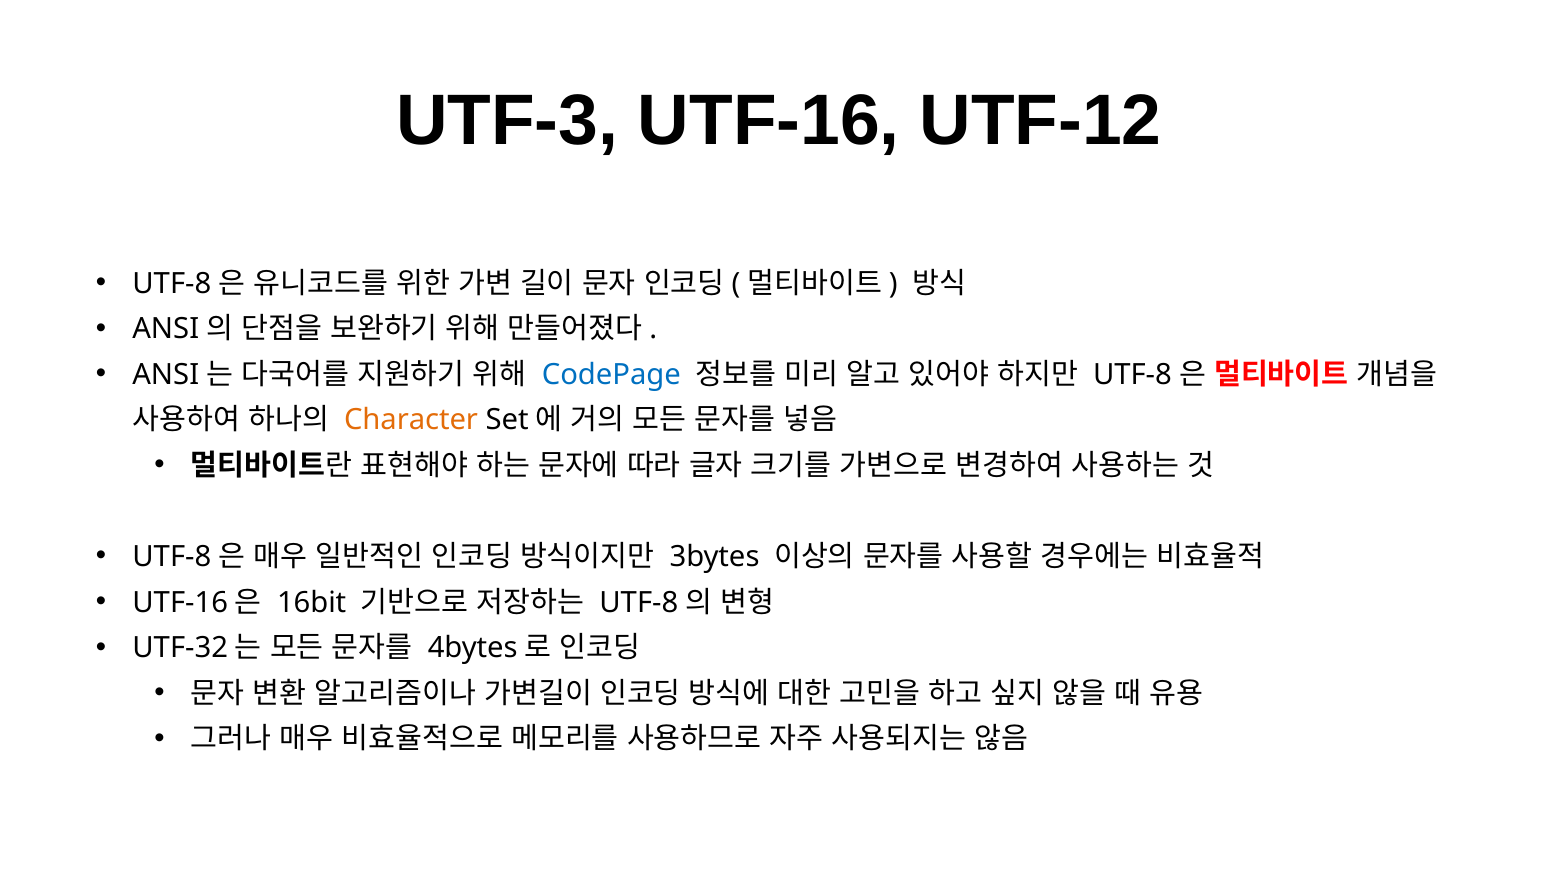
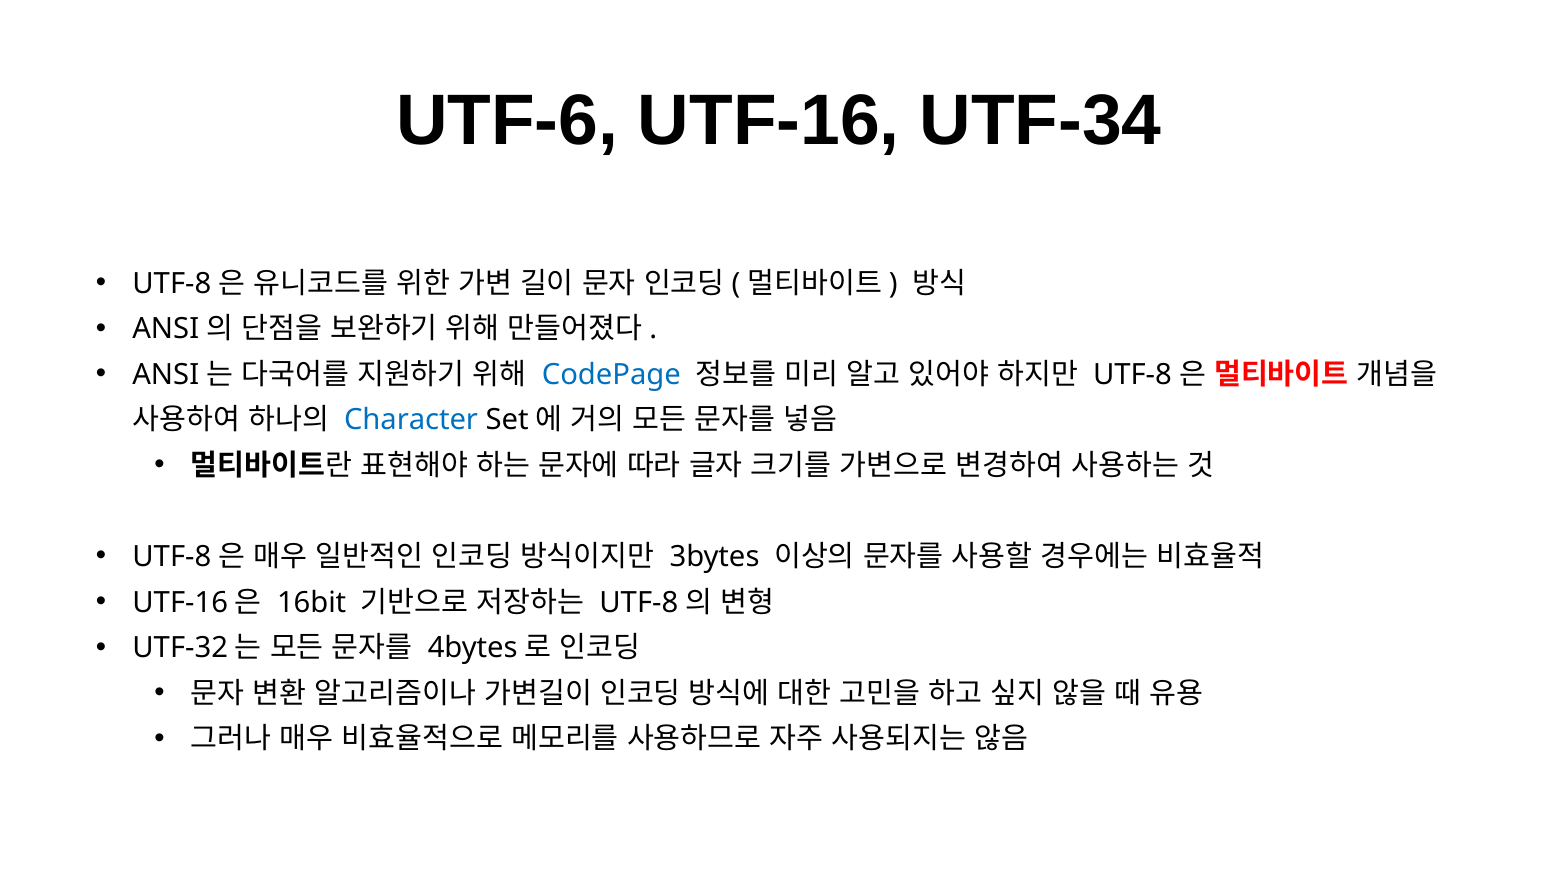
UTF-3: UTF-3 -> UTF-6 (507, 121)
UTF-12: UTF-12 -> UTF-34 (1041, 121)
Character colour: orange -> blue (411, 420)
